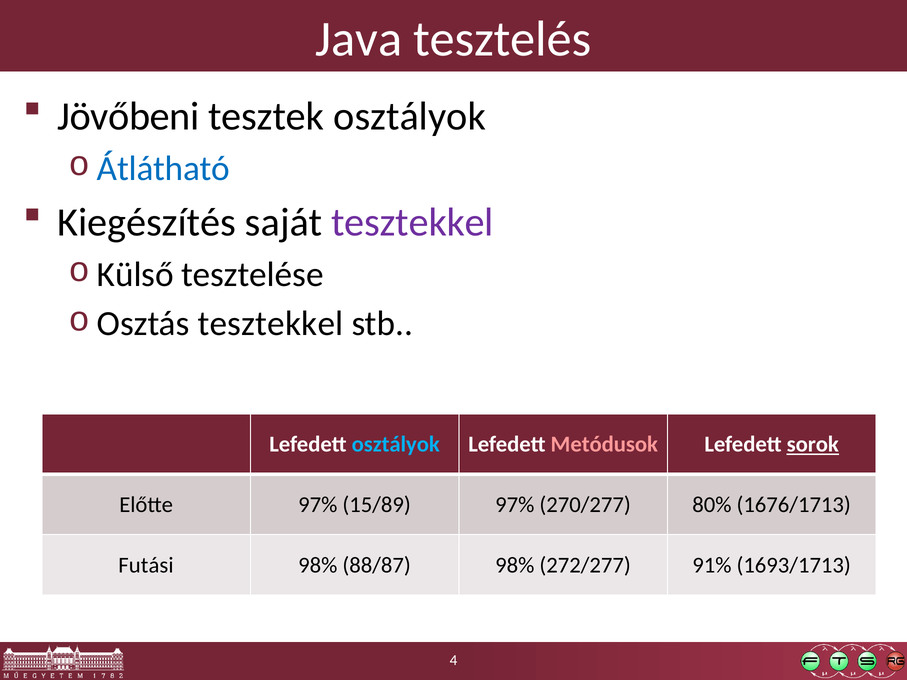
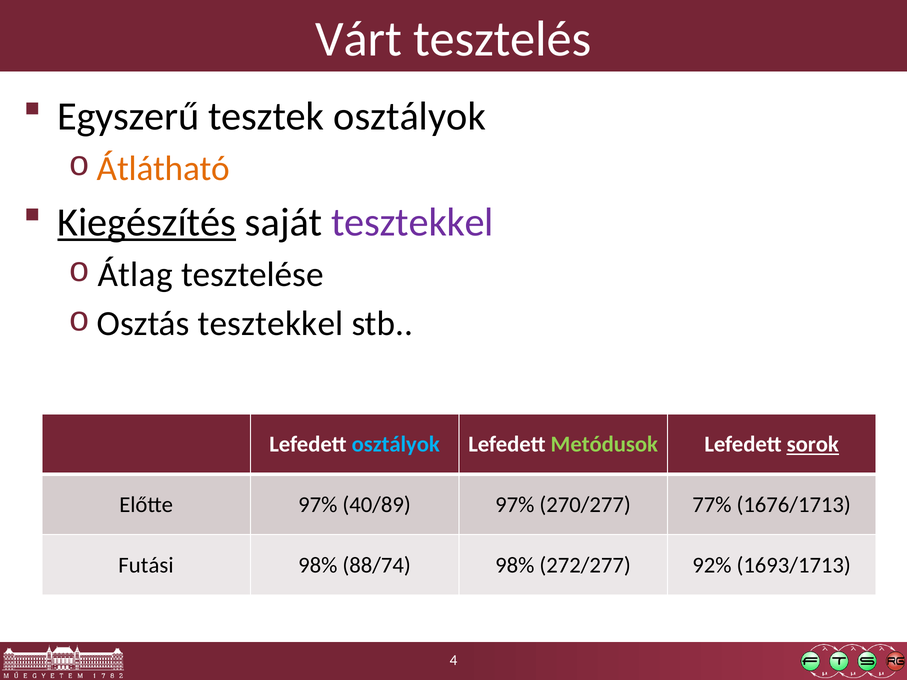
Java: Java -> Várt (359, 39)
Jövőbeni: Jövőbeni -> Egyszerű (128, 117)
Átlátható colour: blue -> orange (163, 169)
Kiegészítés underline: none -> present (147, 222)
Külső: Külső -> Átlag (135, 275)
Metódusok colour: pink -> light green (604, 445)
15/89: 15/89 -> 40/89 (377, 505)
80%: 80% -> 77% (712, 505)
88/87: 88/87 -> 88/74 (377, 565)
91%: 91% -> 92% (712, 565)
